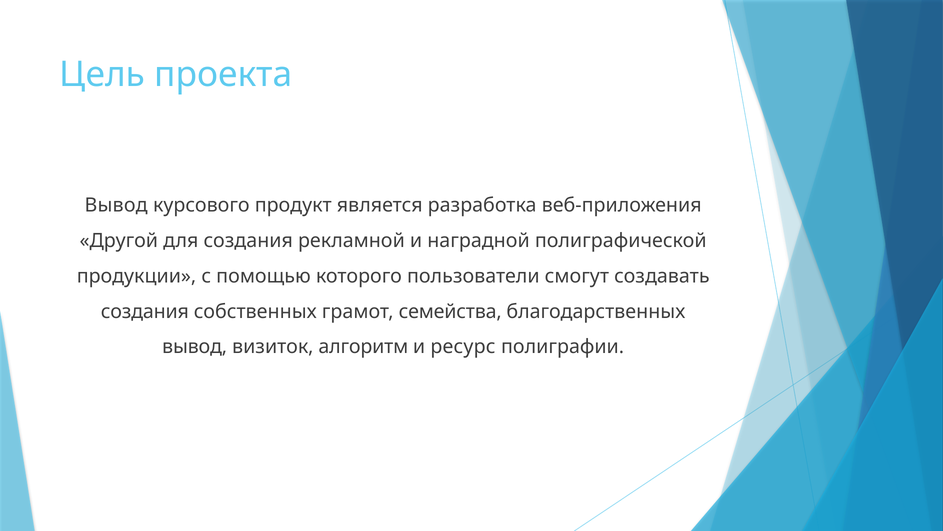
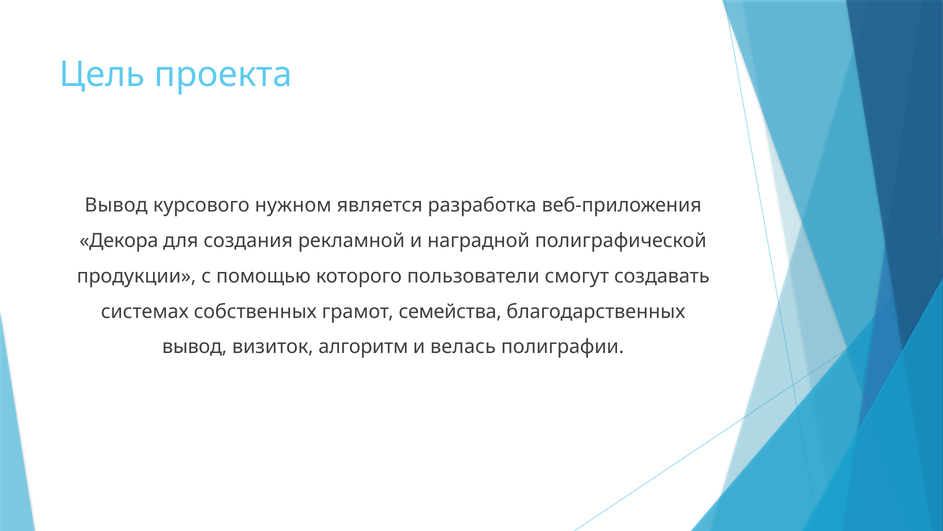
продукт: продукт -> нужном (293, 205)
Другой: Другой -> Декора (119, 240)
создания: создания -> системах (145, 311)
ресурс: ресурс -> велась (463, 347)
